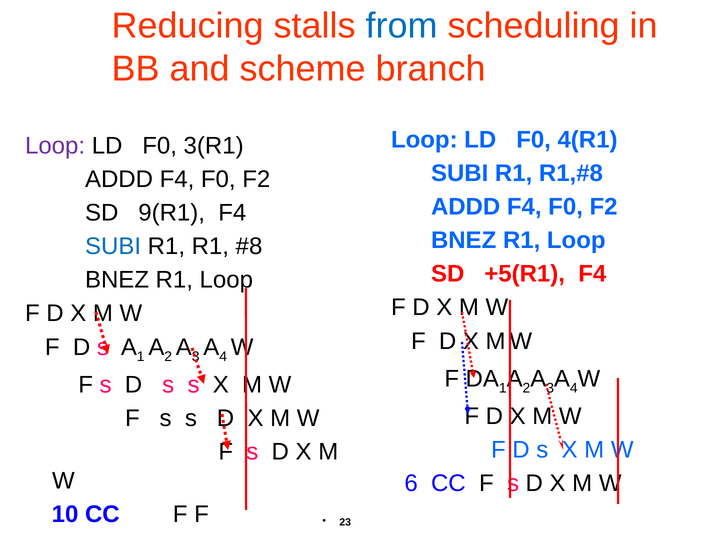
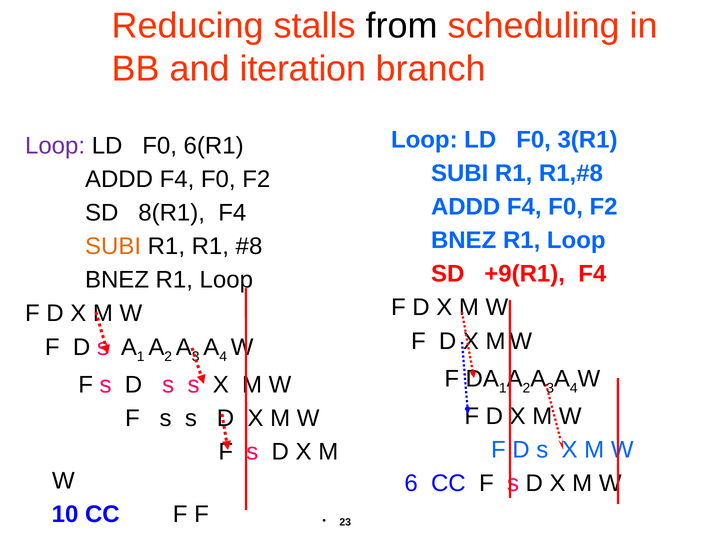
from colour: blue -> black (402, 26)
scheme: scheme -> iteration (303, 69)
4(R1: 4(R1 -> 3(R1 (588, 140)
3(R1: 3(R1 -> 6(R1 (214, 146)
9(R1: 9(R1 -> 8(R1 (172, 213)
SUBI colour: blue -> orange (113, 246)
+5(R1: +5(R1 -> +9(R1 (525, 274)
